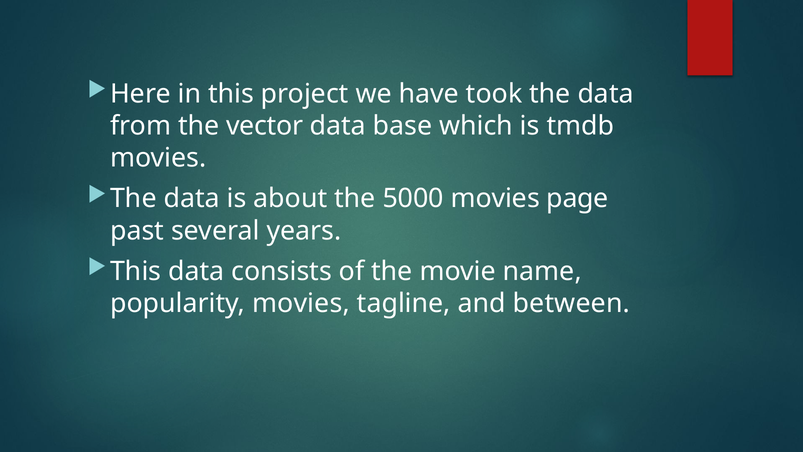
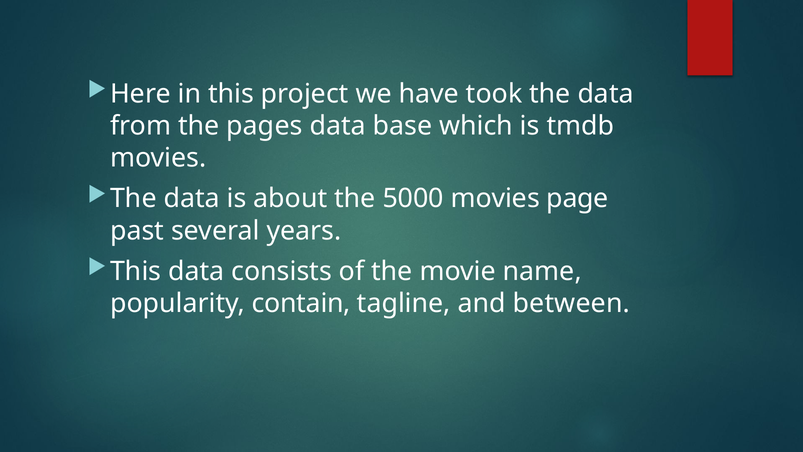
vector: vector -> pages (264, 126)
popularity movies: movies -> contain (301, 303)
